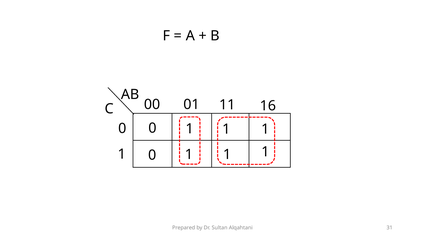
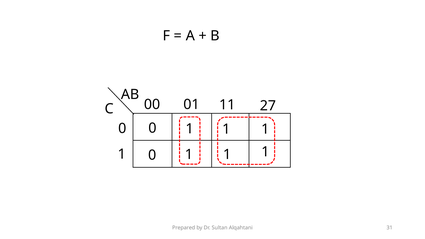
16: 16 -> 27 (268, 106)
